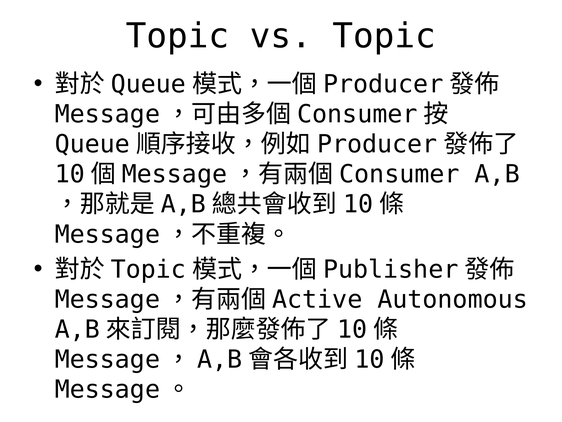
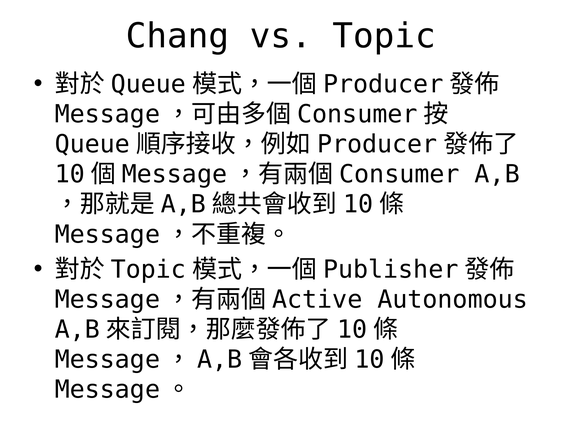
Topic: Topic -> Chang (177, 36)
